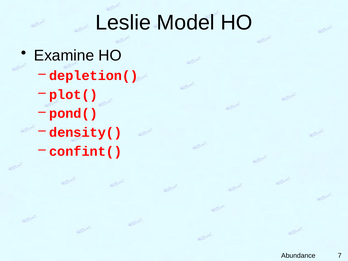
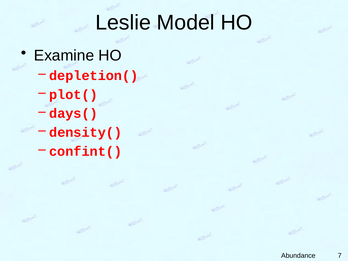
pond(: pond( -> days( (73, 114)
